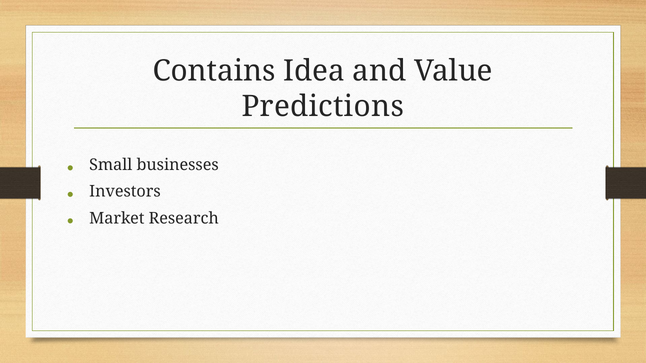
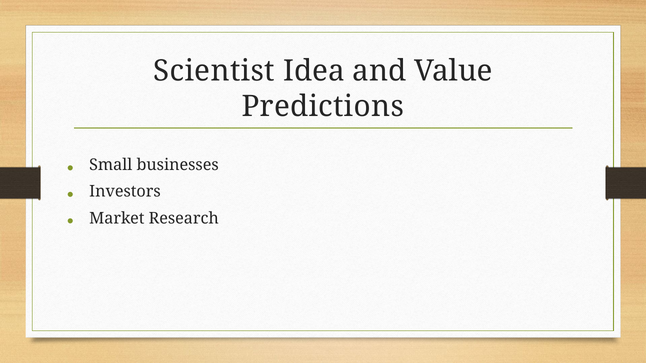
Contains: Contains -> Scientist (214, 71)
